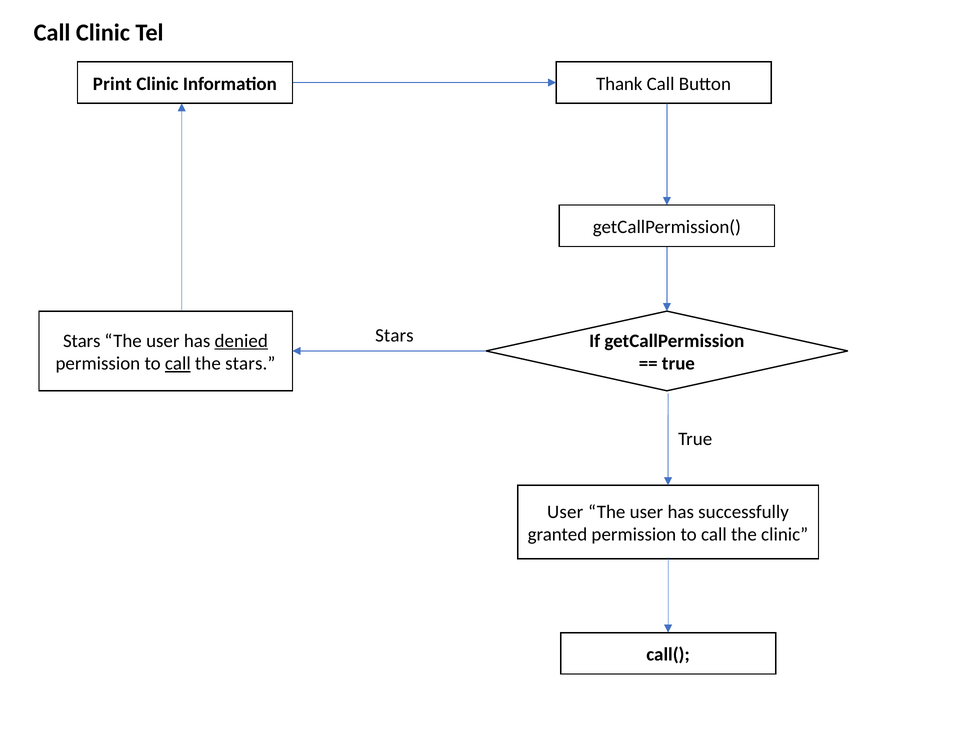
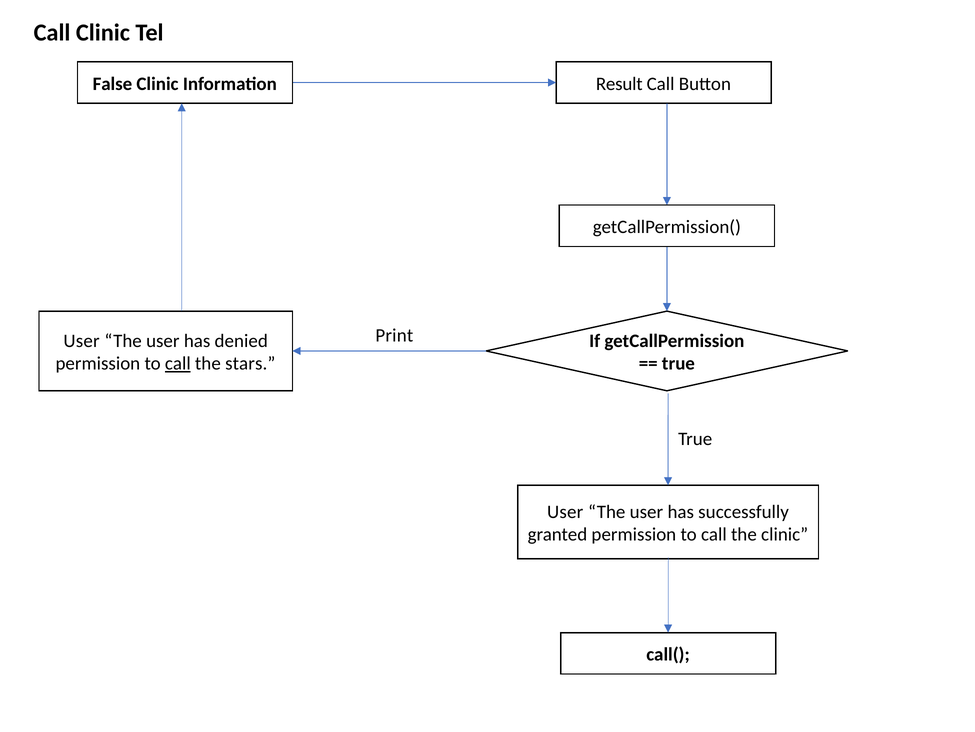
Print: Print -> False (112, 84)
Thank: Thank -> Result (619, 84)
Stars: Stars -> Print (394, 335)
Stars: Stars -> User (82, 341)
denied underline: present -> none (241, 341)
